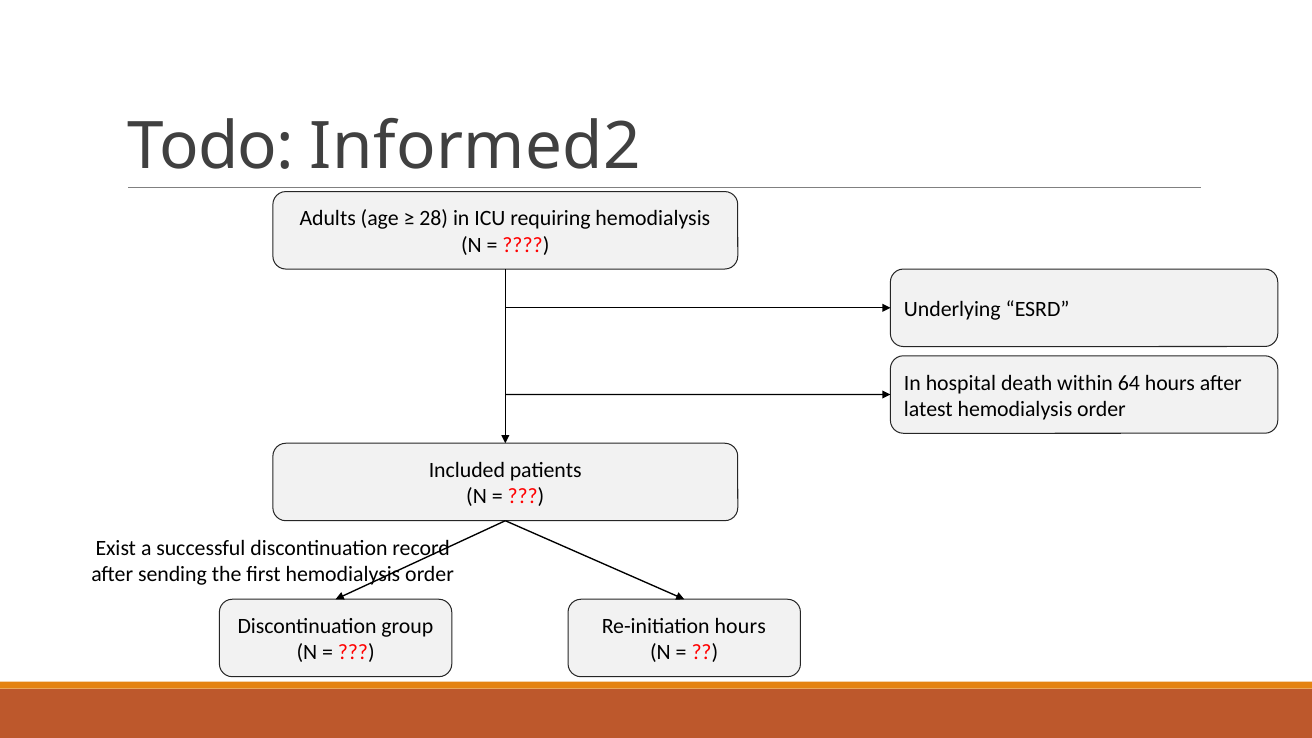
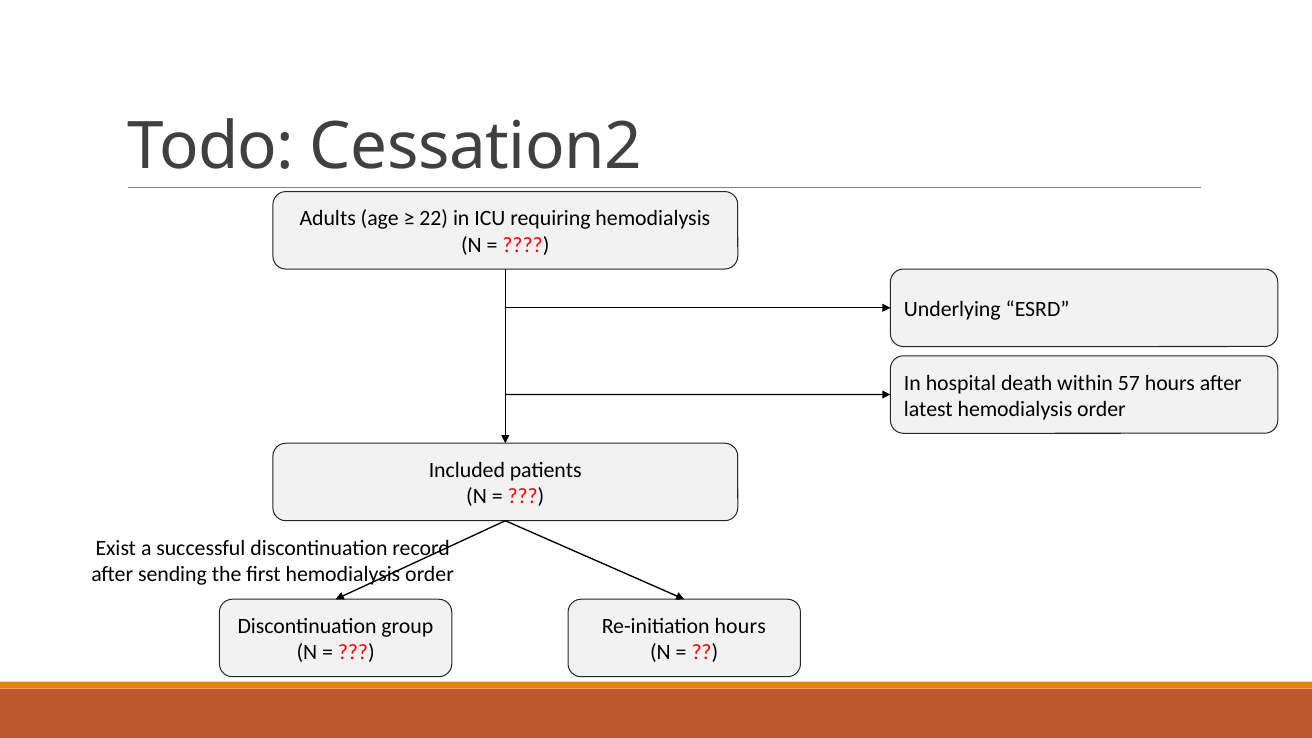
Informed2: Informed2 -> Cessation2 (476, 147)
28: 28 -> 22 (434, 219)
64: 64 -> 57 (1129, 383)
